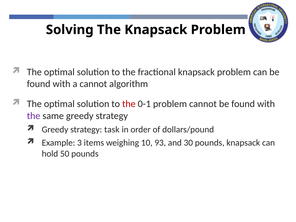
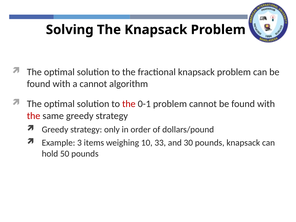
the colour: purple -> red (34, 116)
task: task -> only (112, 130)
93: 93 -> 33 (160, 143)
